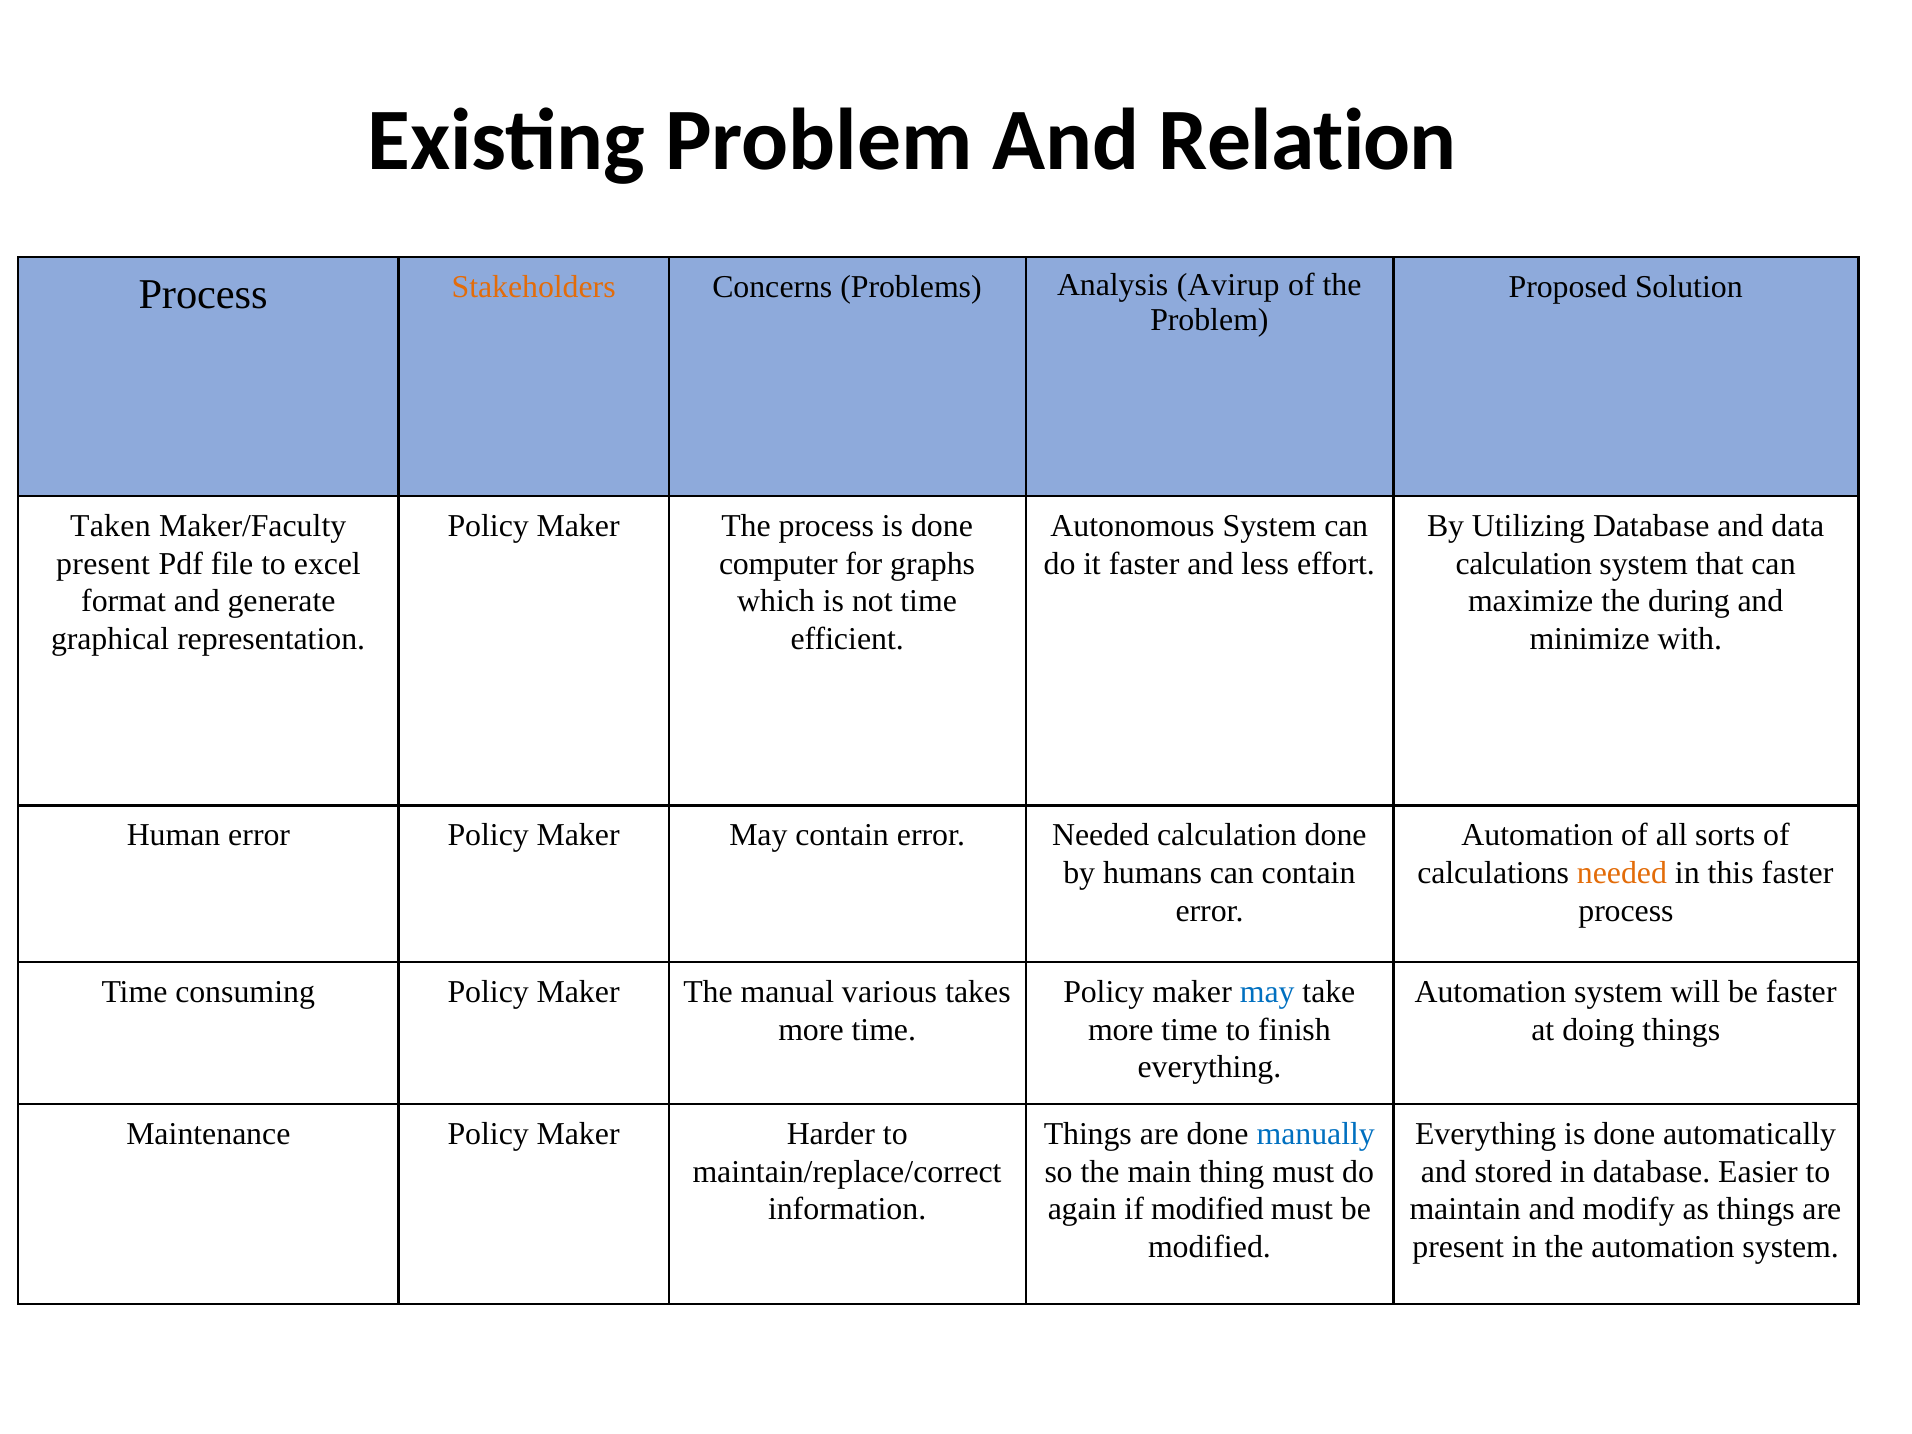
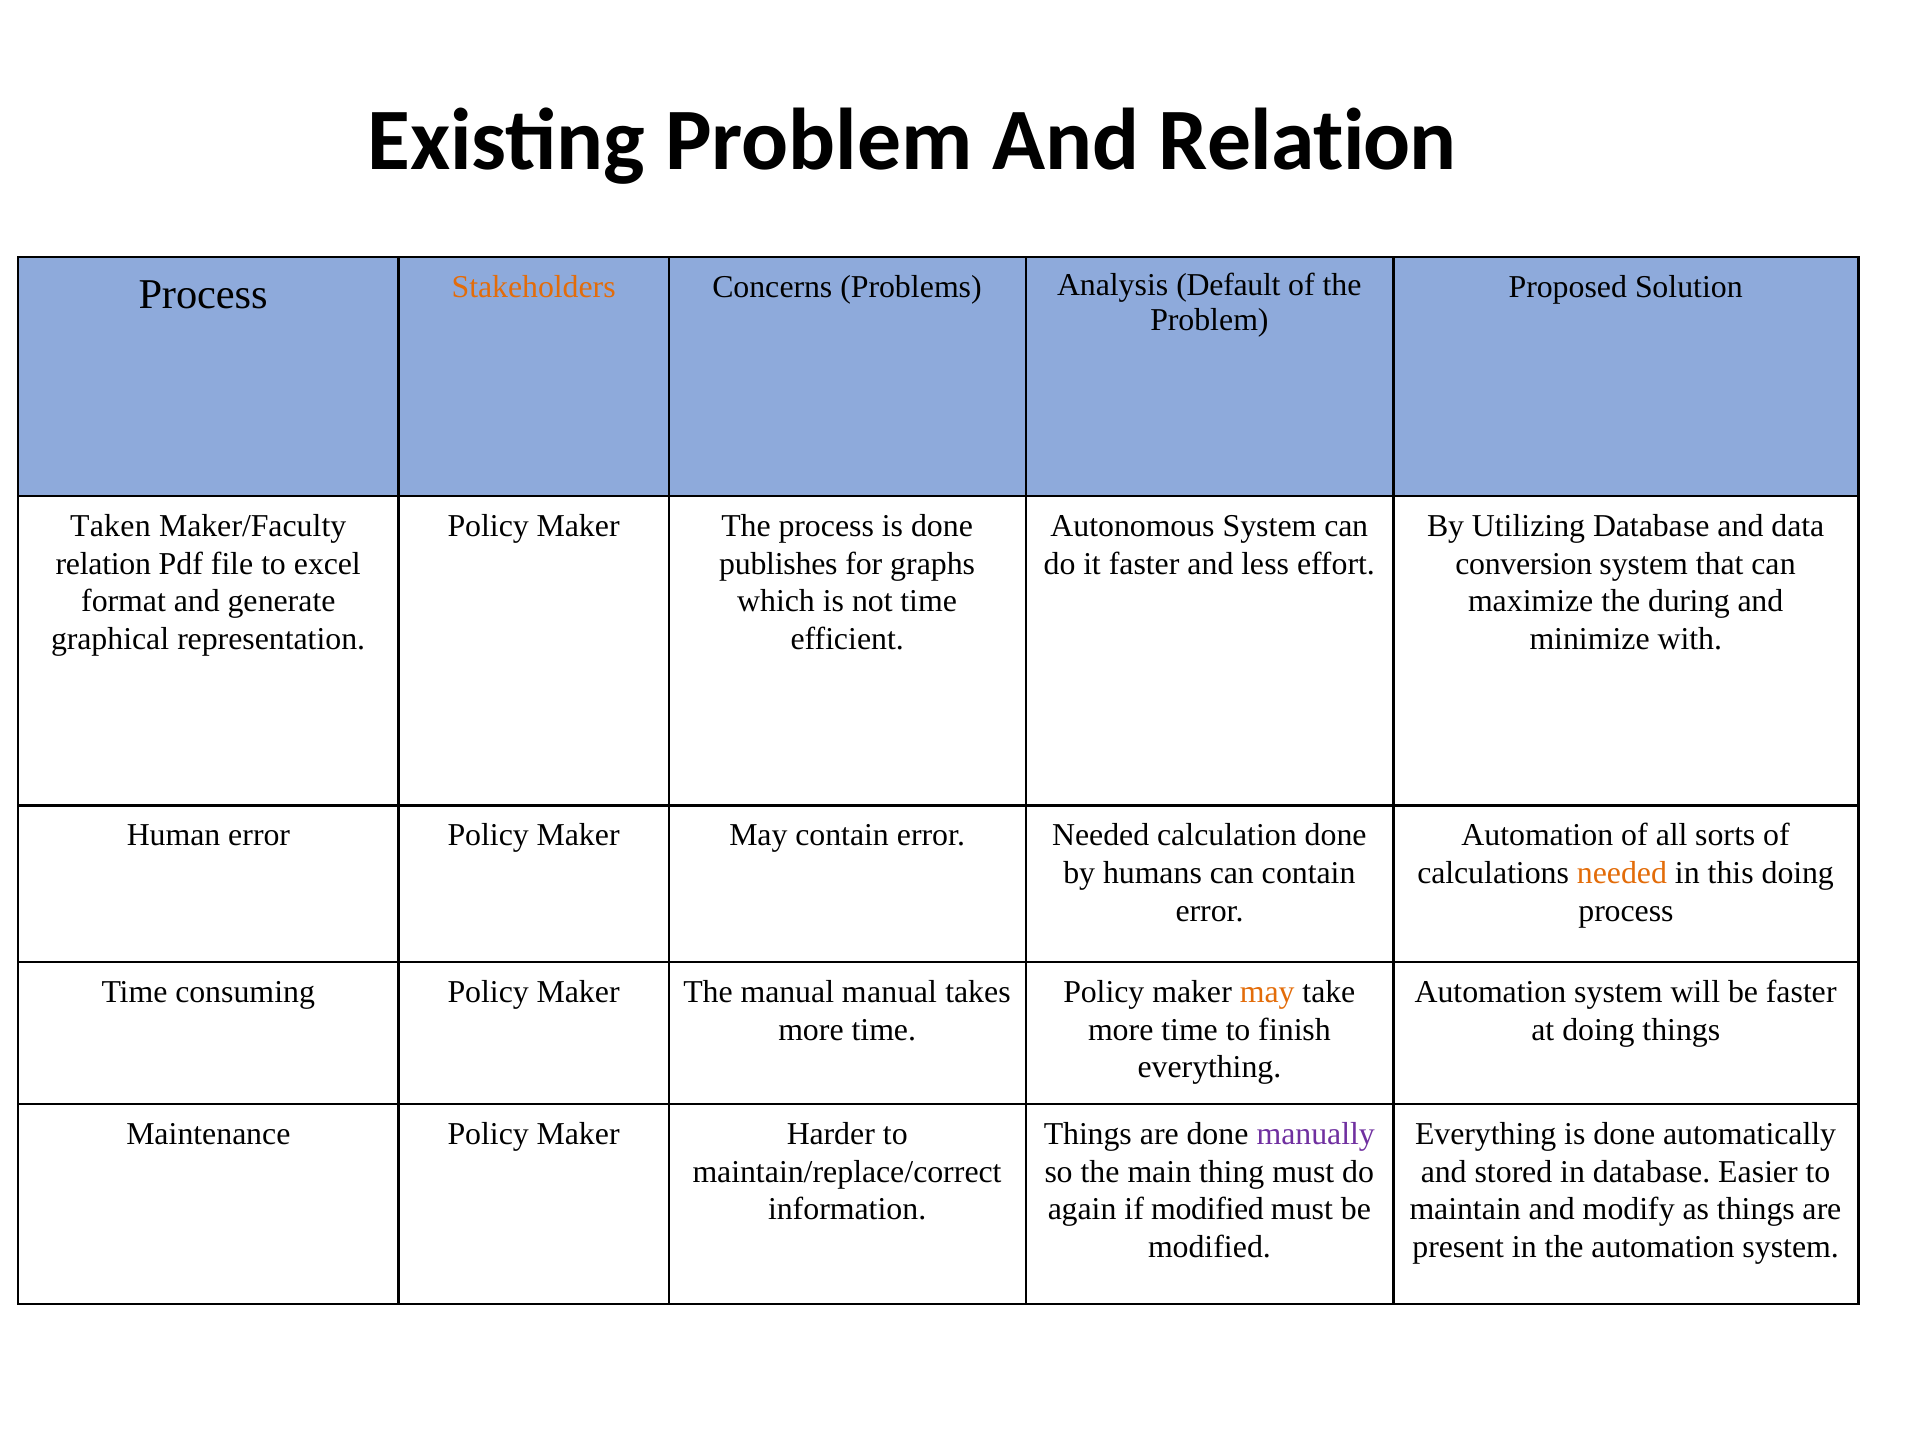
Avirup: Avirup -> Default (1228, 285)
present: present -> relation (103, 564)
computer: computer -> publishes (778, 564)
calculation: calculation -> conversion (1524, 564)
this faster: faster -> doing (1798, 873)
manual various: various -> manual (890, 992)
may colour: blue -> orange (1267, 992)
manually colour: blue -> purple (1316, 1134)
